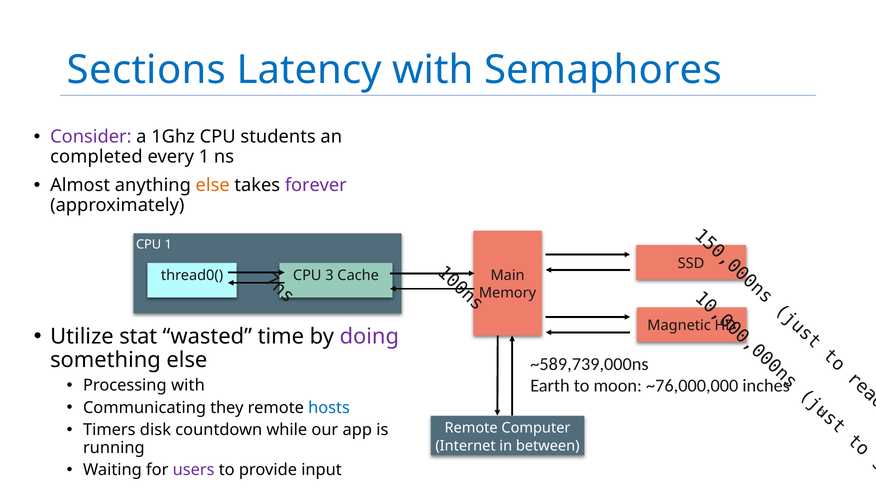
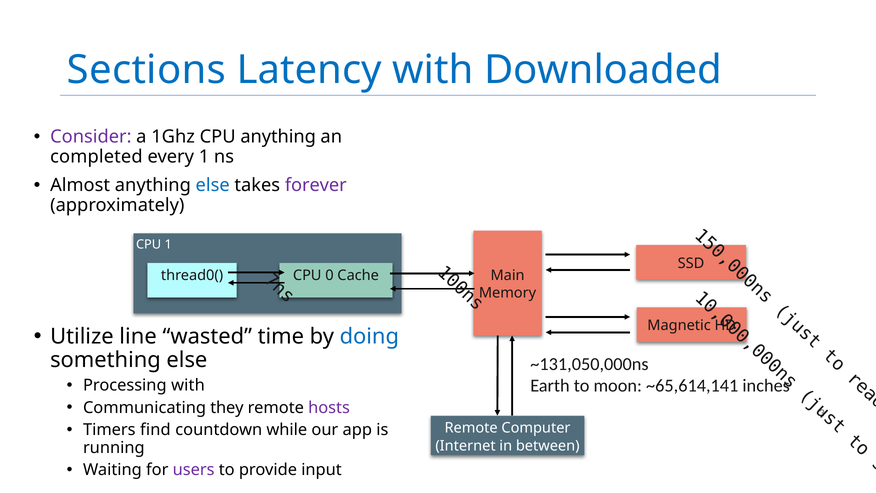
Semaphores: Semaphores -> Downloaded (603, 70)
CPU students: students -> anything (278, 137)
else colour: orange -> blue (213, 185)
CPU 3: 3 -> 0 (329, 275)
stat: stat -> line (138, 336)
doing colour: purple -> blue (369, 336)
~589,739,000ns: ~589,739,000ns -> ~131,050,000ns (589, 364)
~76,000,000: ~76,000,000 -> ~65,614,141 (692, 386)
hosts colour: blue -> purple (329, 407)
disk: disk -> find (155, 430)
